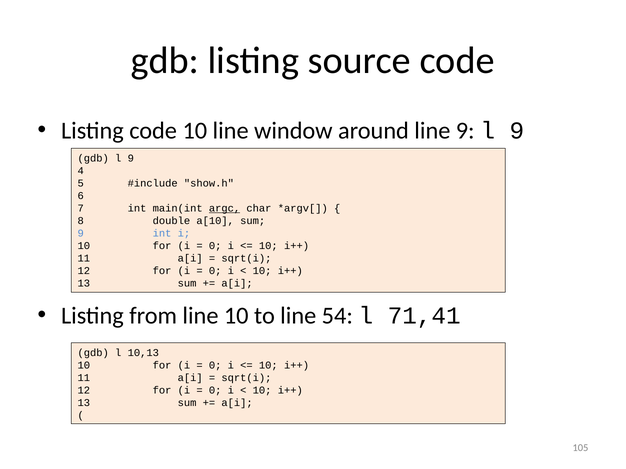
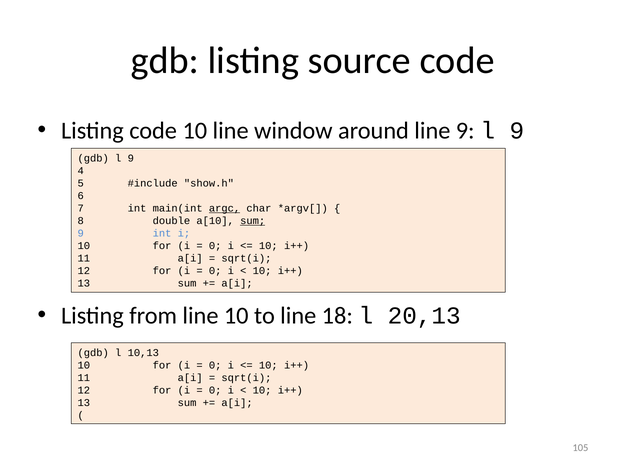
sum underline: none -> present (253, 221)
54: 54 -> 18 (337, 316)
71,41: 71,41 -> 20,13 (424, 316)
